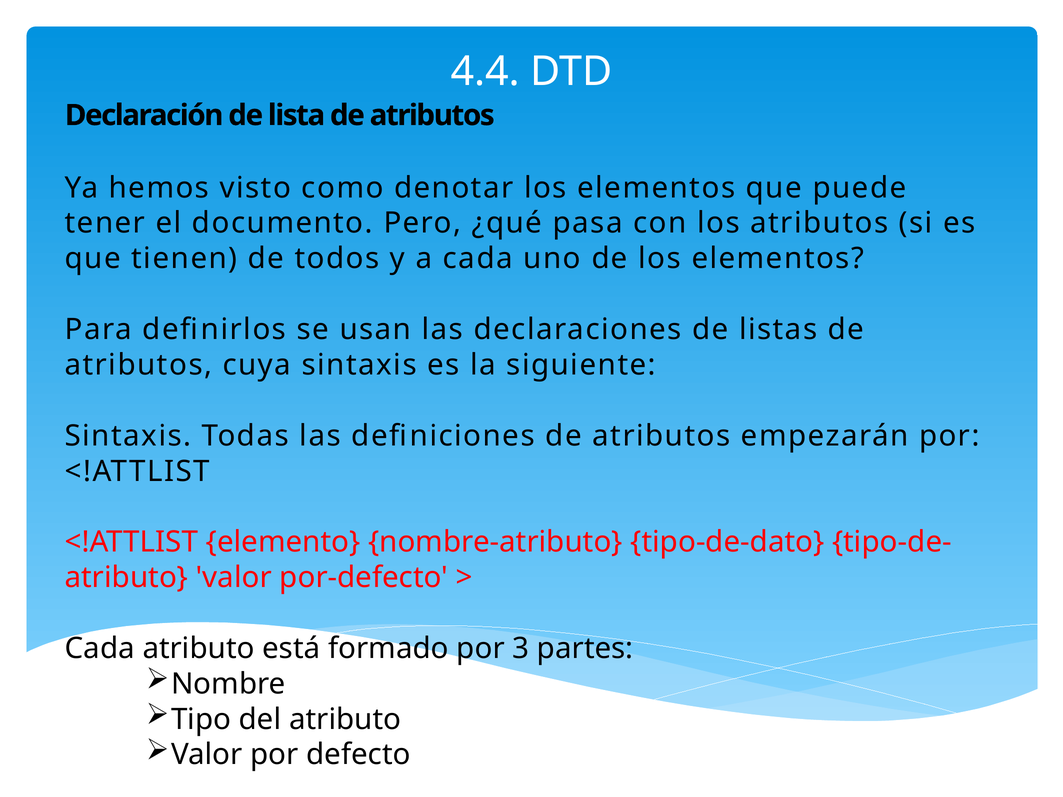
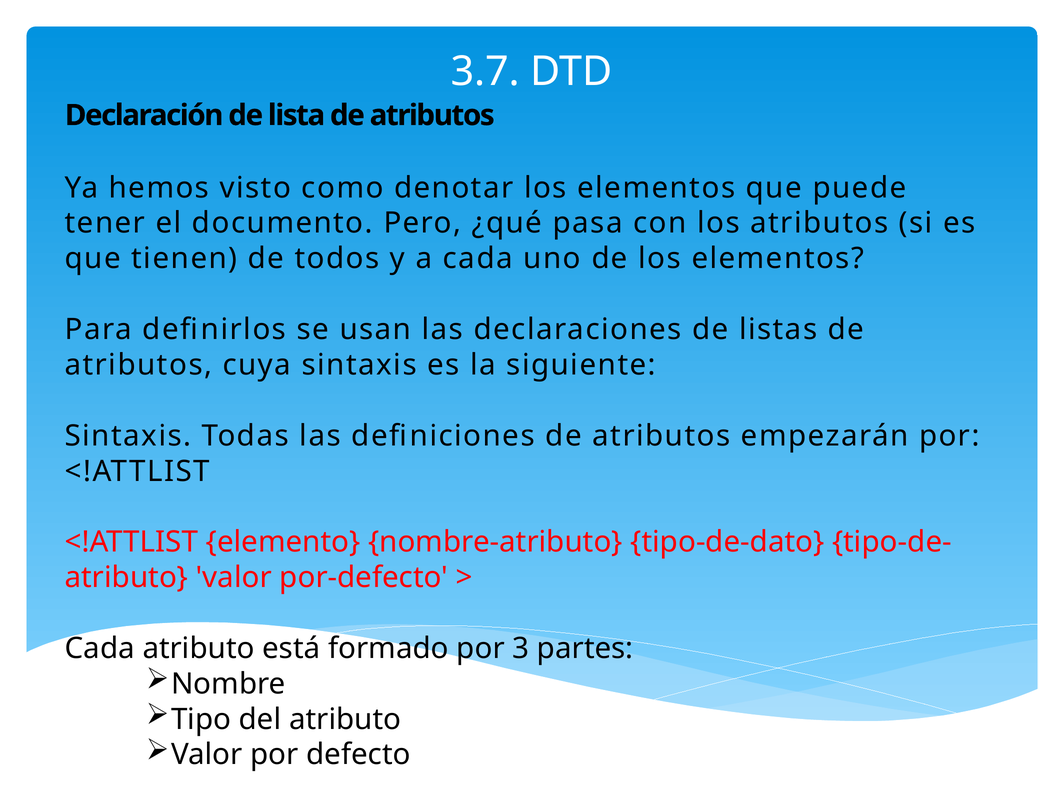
4.4: 4.4 -> 3.7 (485, 72)
